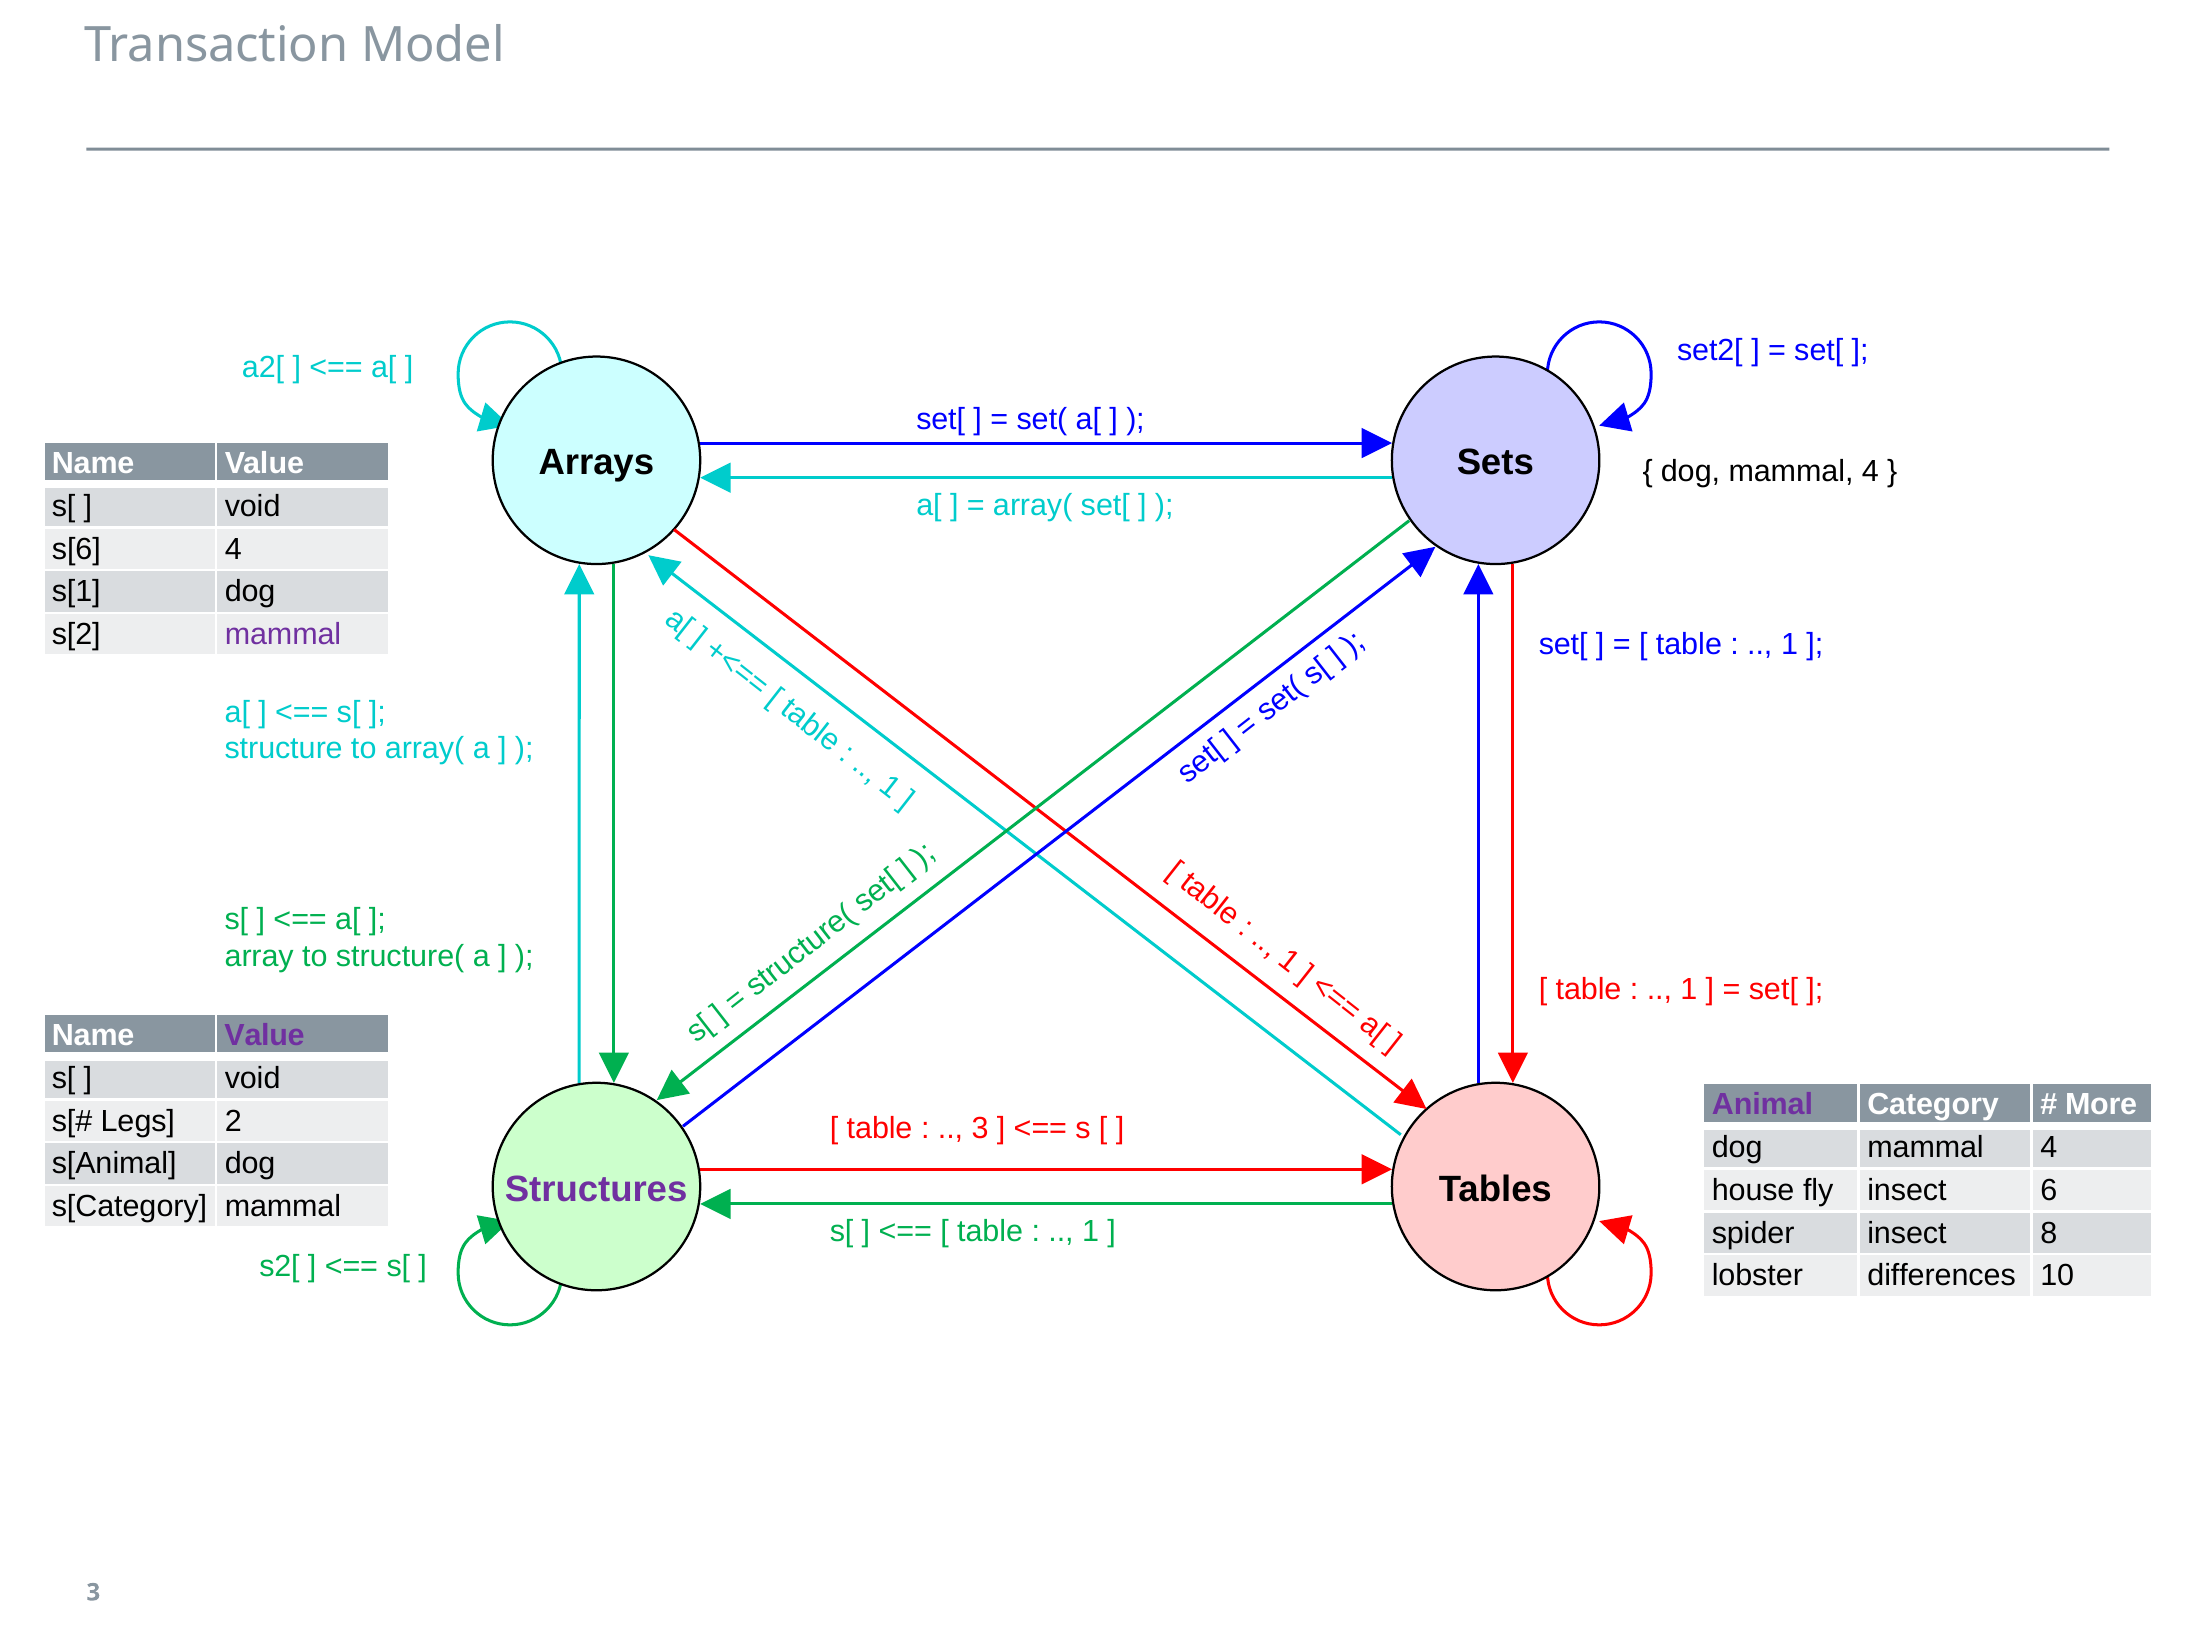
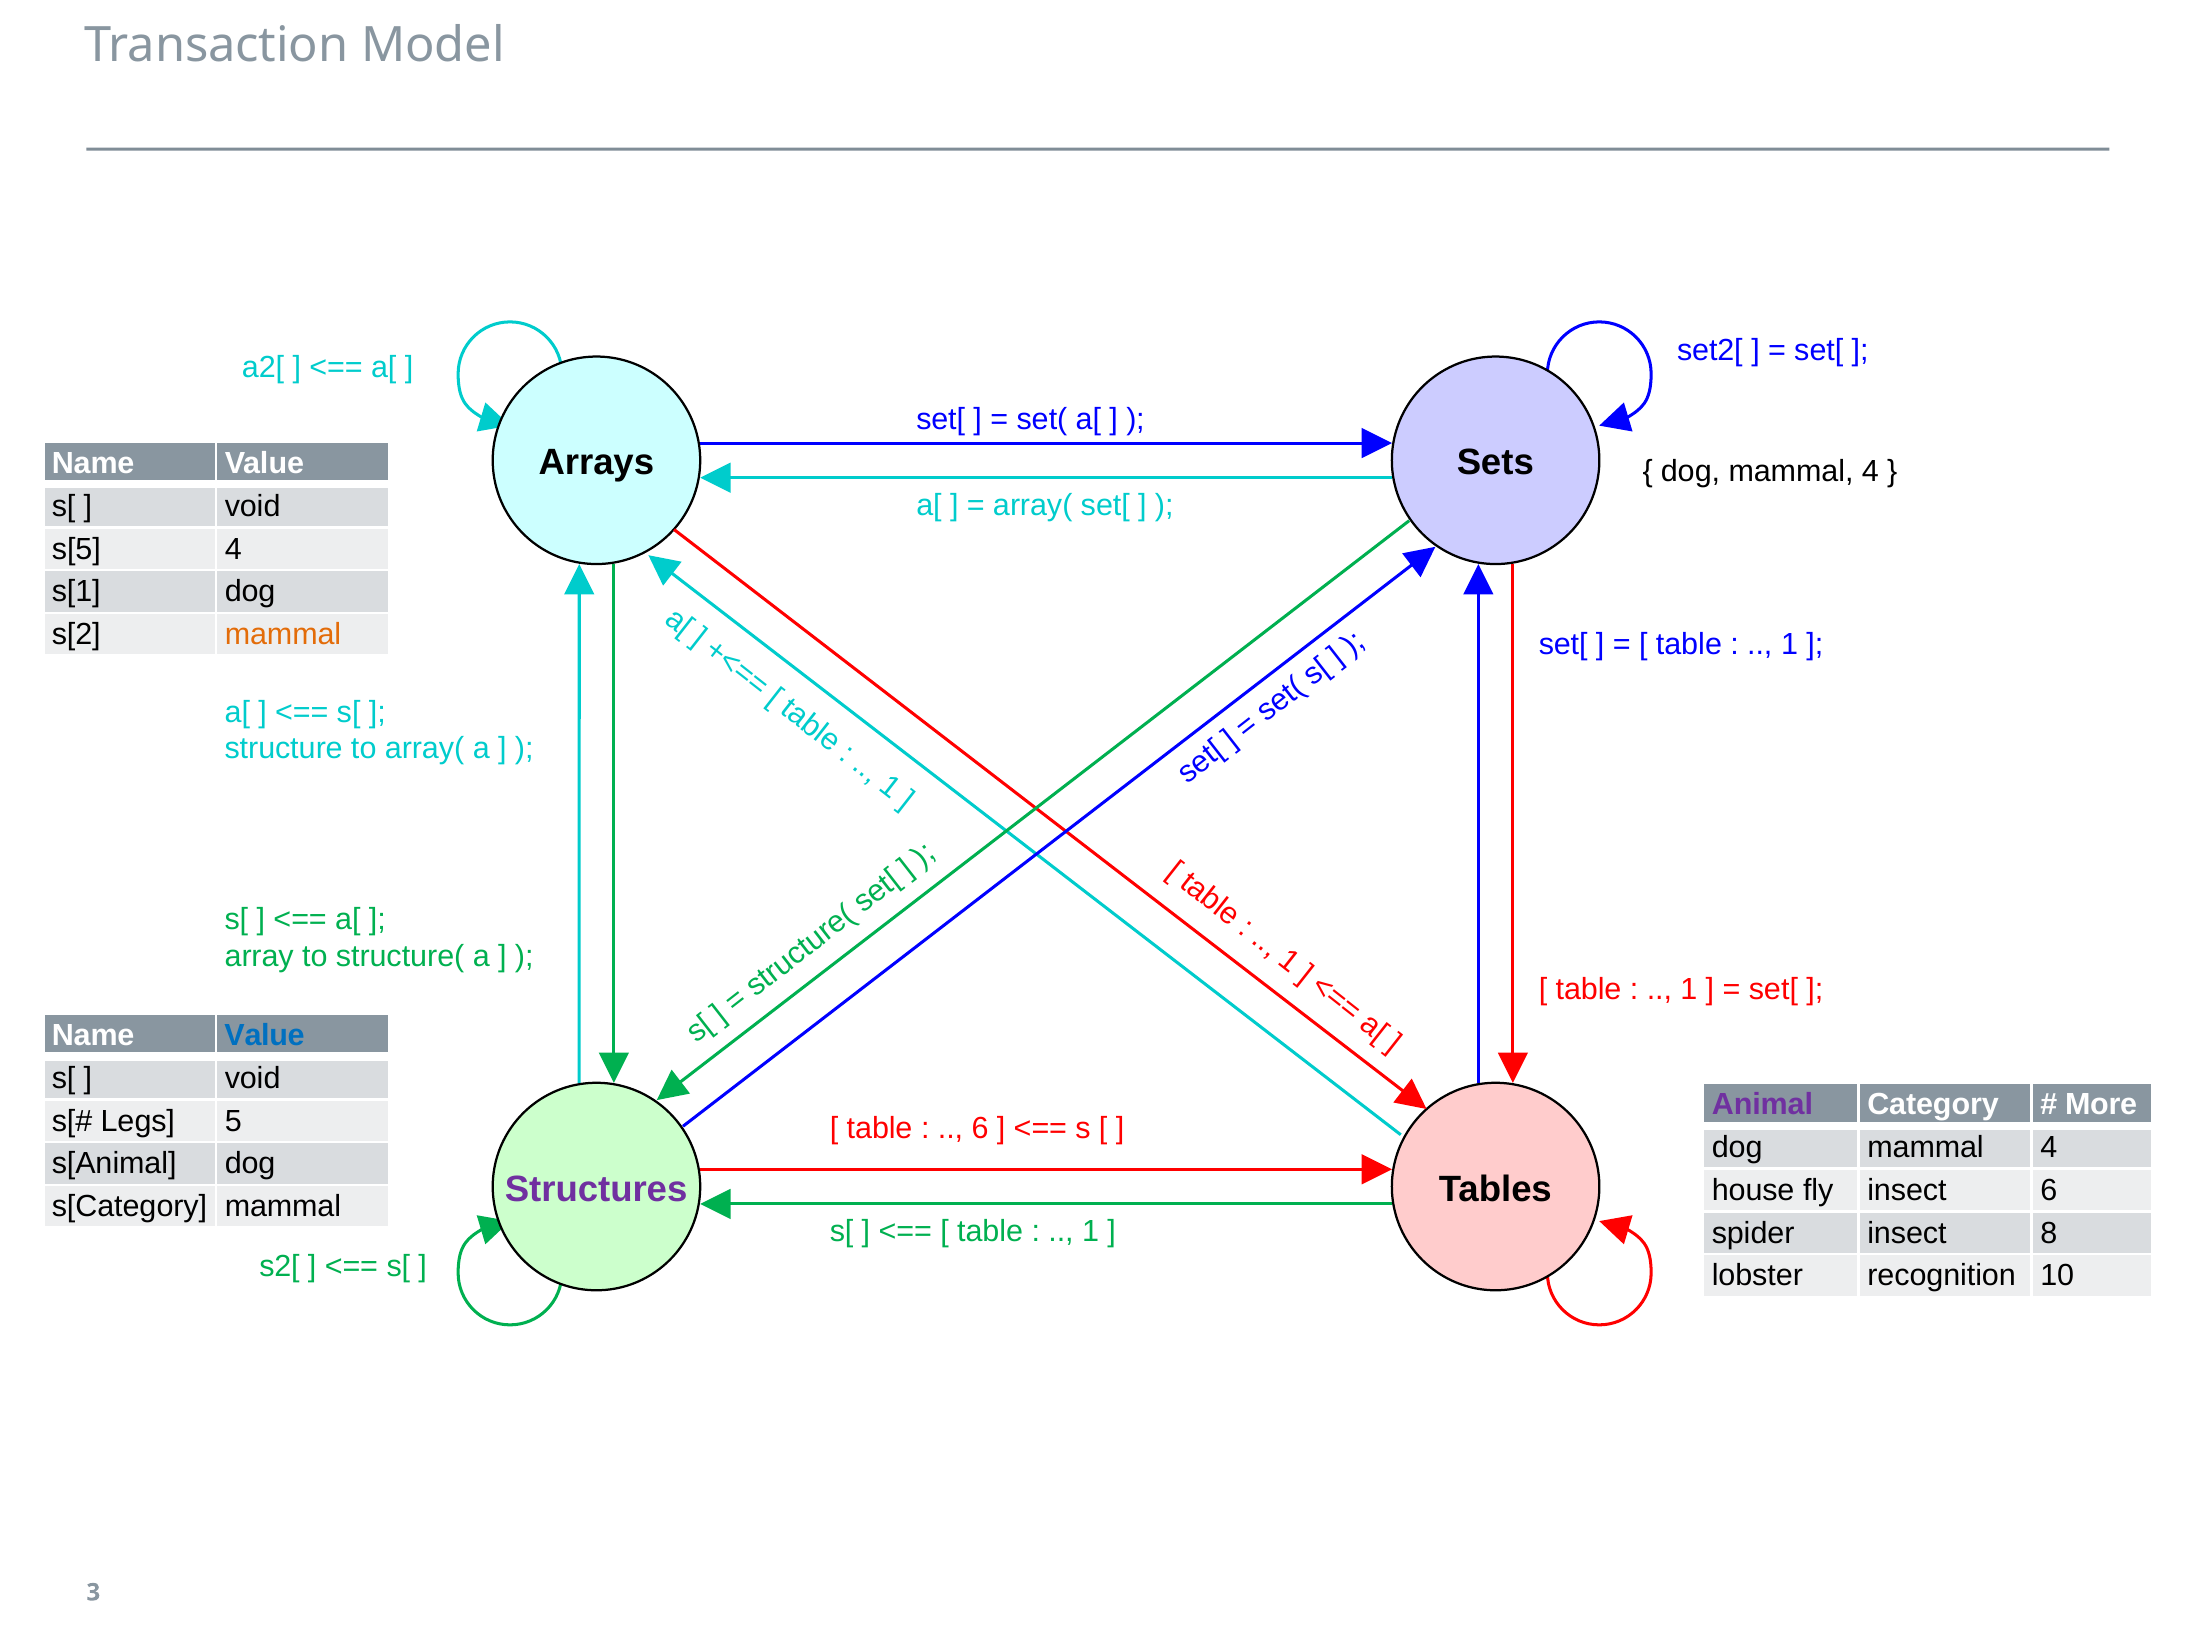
s[6: s[6 -> s[5 (76, 549)
mammal colour: purple -> orange (283, 635)
Value colour: purple -> blue (265, 1035)
2: 2 -> 5 (233, 1121)
3: 3 -> 6 (980, 1128)
differences: differences -> recognition (1942, 1276)
